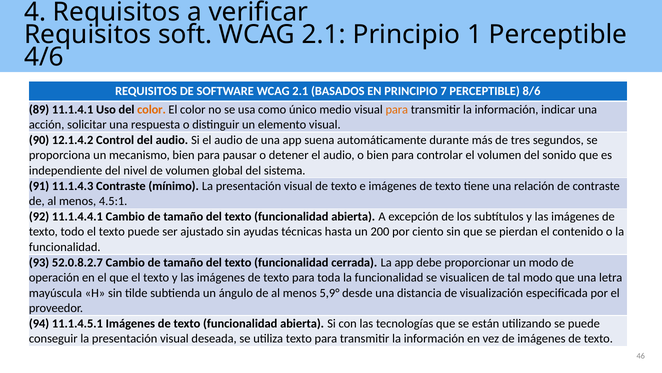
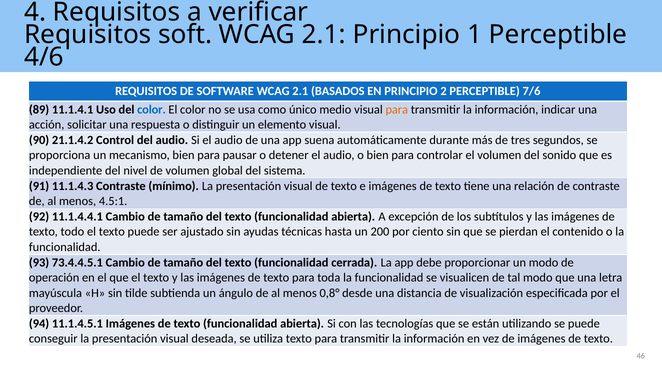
7: 7 -> 2 (444, 91)
8/6: 8/6 -> 7/6 (531, 91)
color colour: orange -> blue (151, 109)
12.1.4.2: 12.1.4.2 -> 21.1.4.2 (73, 140)
52.0.8.2.7: 52.0.8.2.7 -> 73.4.4.5.1 (77, 262)
5,9°: 5,9° -> 0,8° (330, 292)
